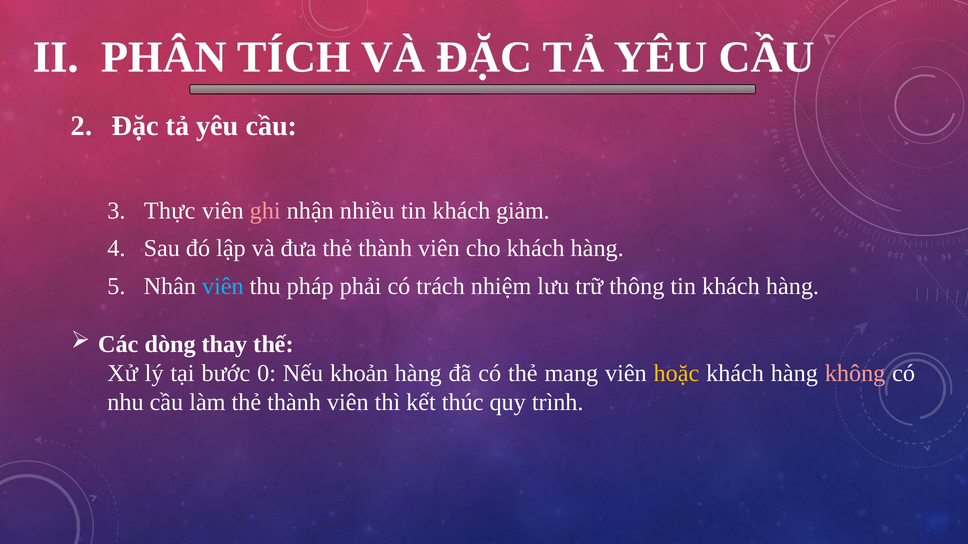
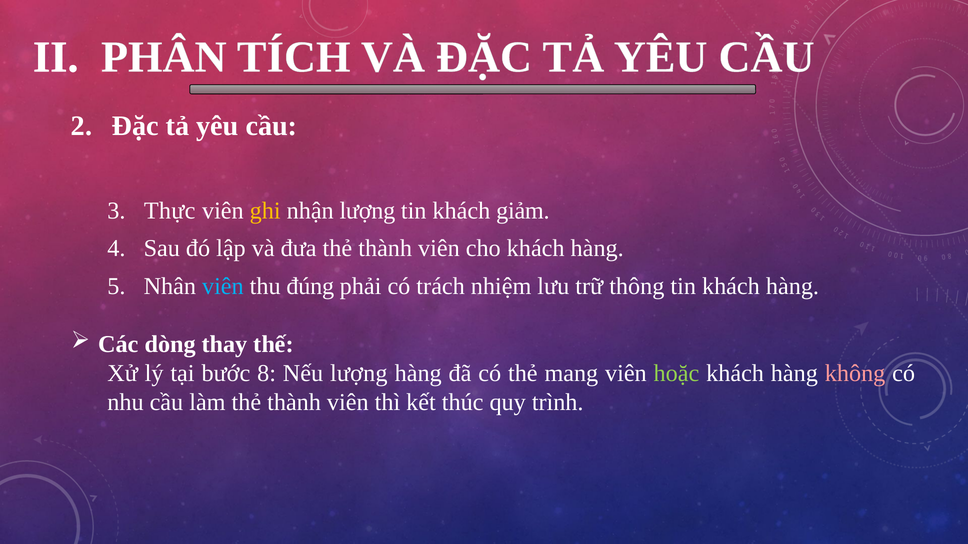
ghi colour: pink -> yellow (265, 211)
nhận nhiều: nhiều -> lượng (367, 211)
pháp: pháp -> đúng (310, 286)
0: 0 -> 8 (267, 374)
Nếu khoản: khoản -> lượng (359, 374)
hoặc colour: yellow -> light green (676, 374)
